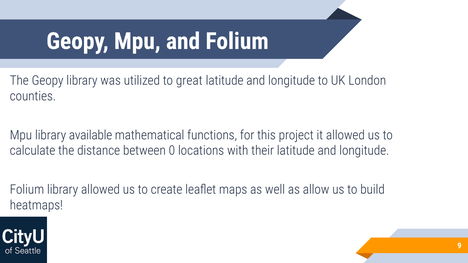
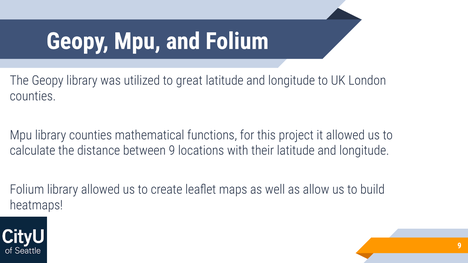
library available: available -> counties (91, 135)
between 0: 0 -> 9 (172, 151)
